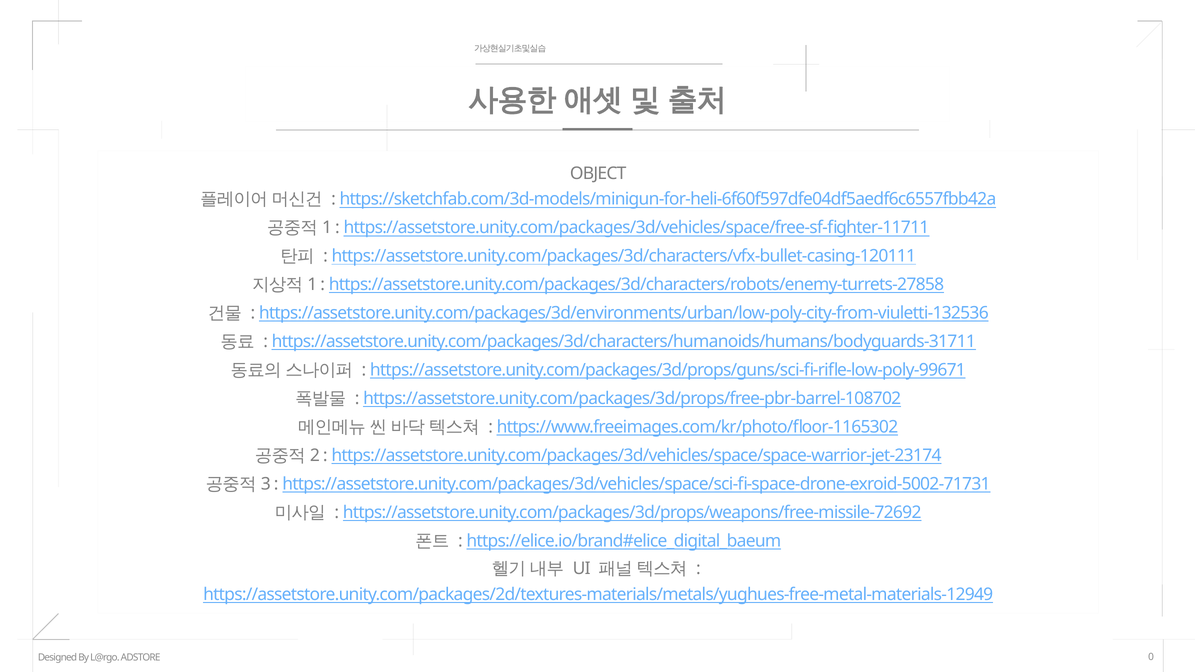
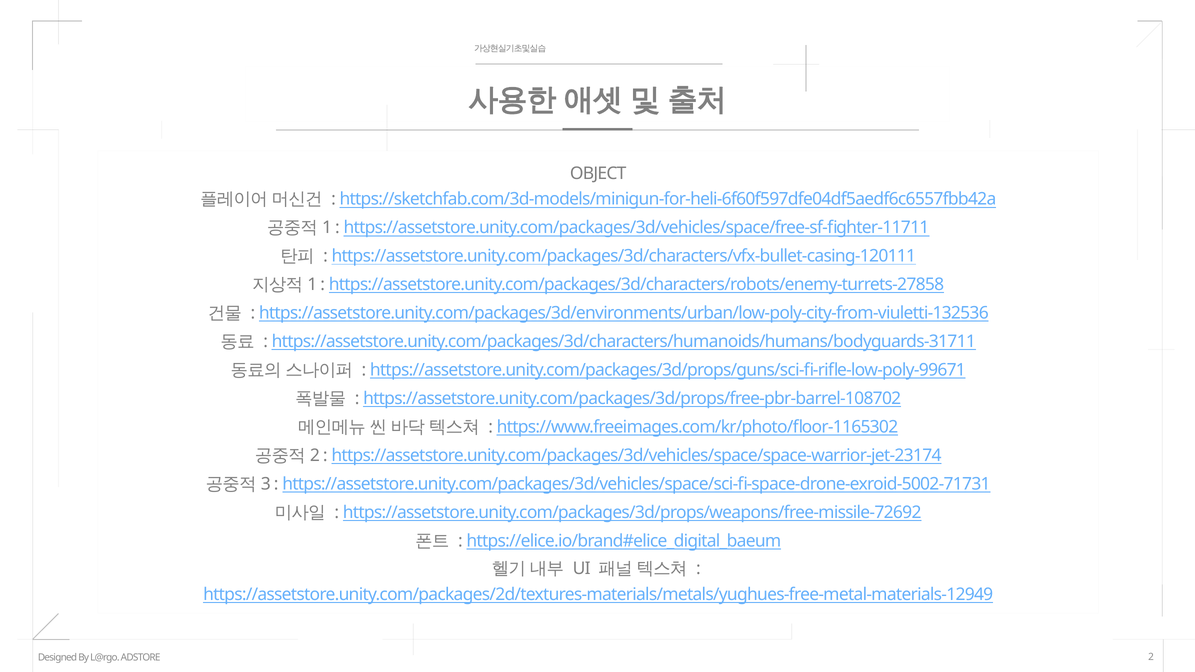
0: 0 -> 2 (1151, 657)
